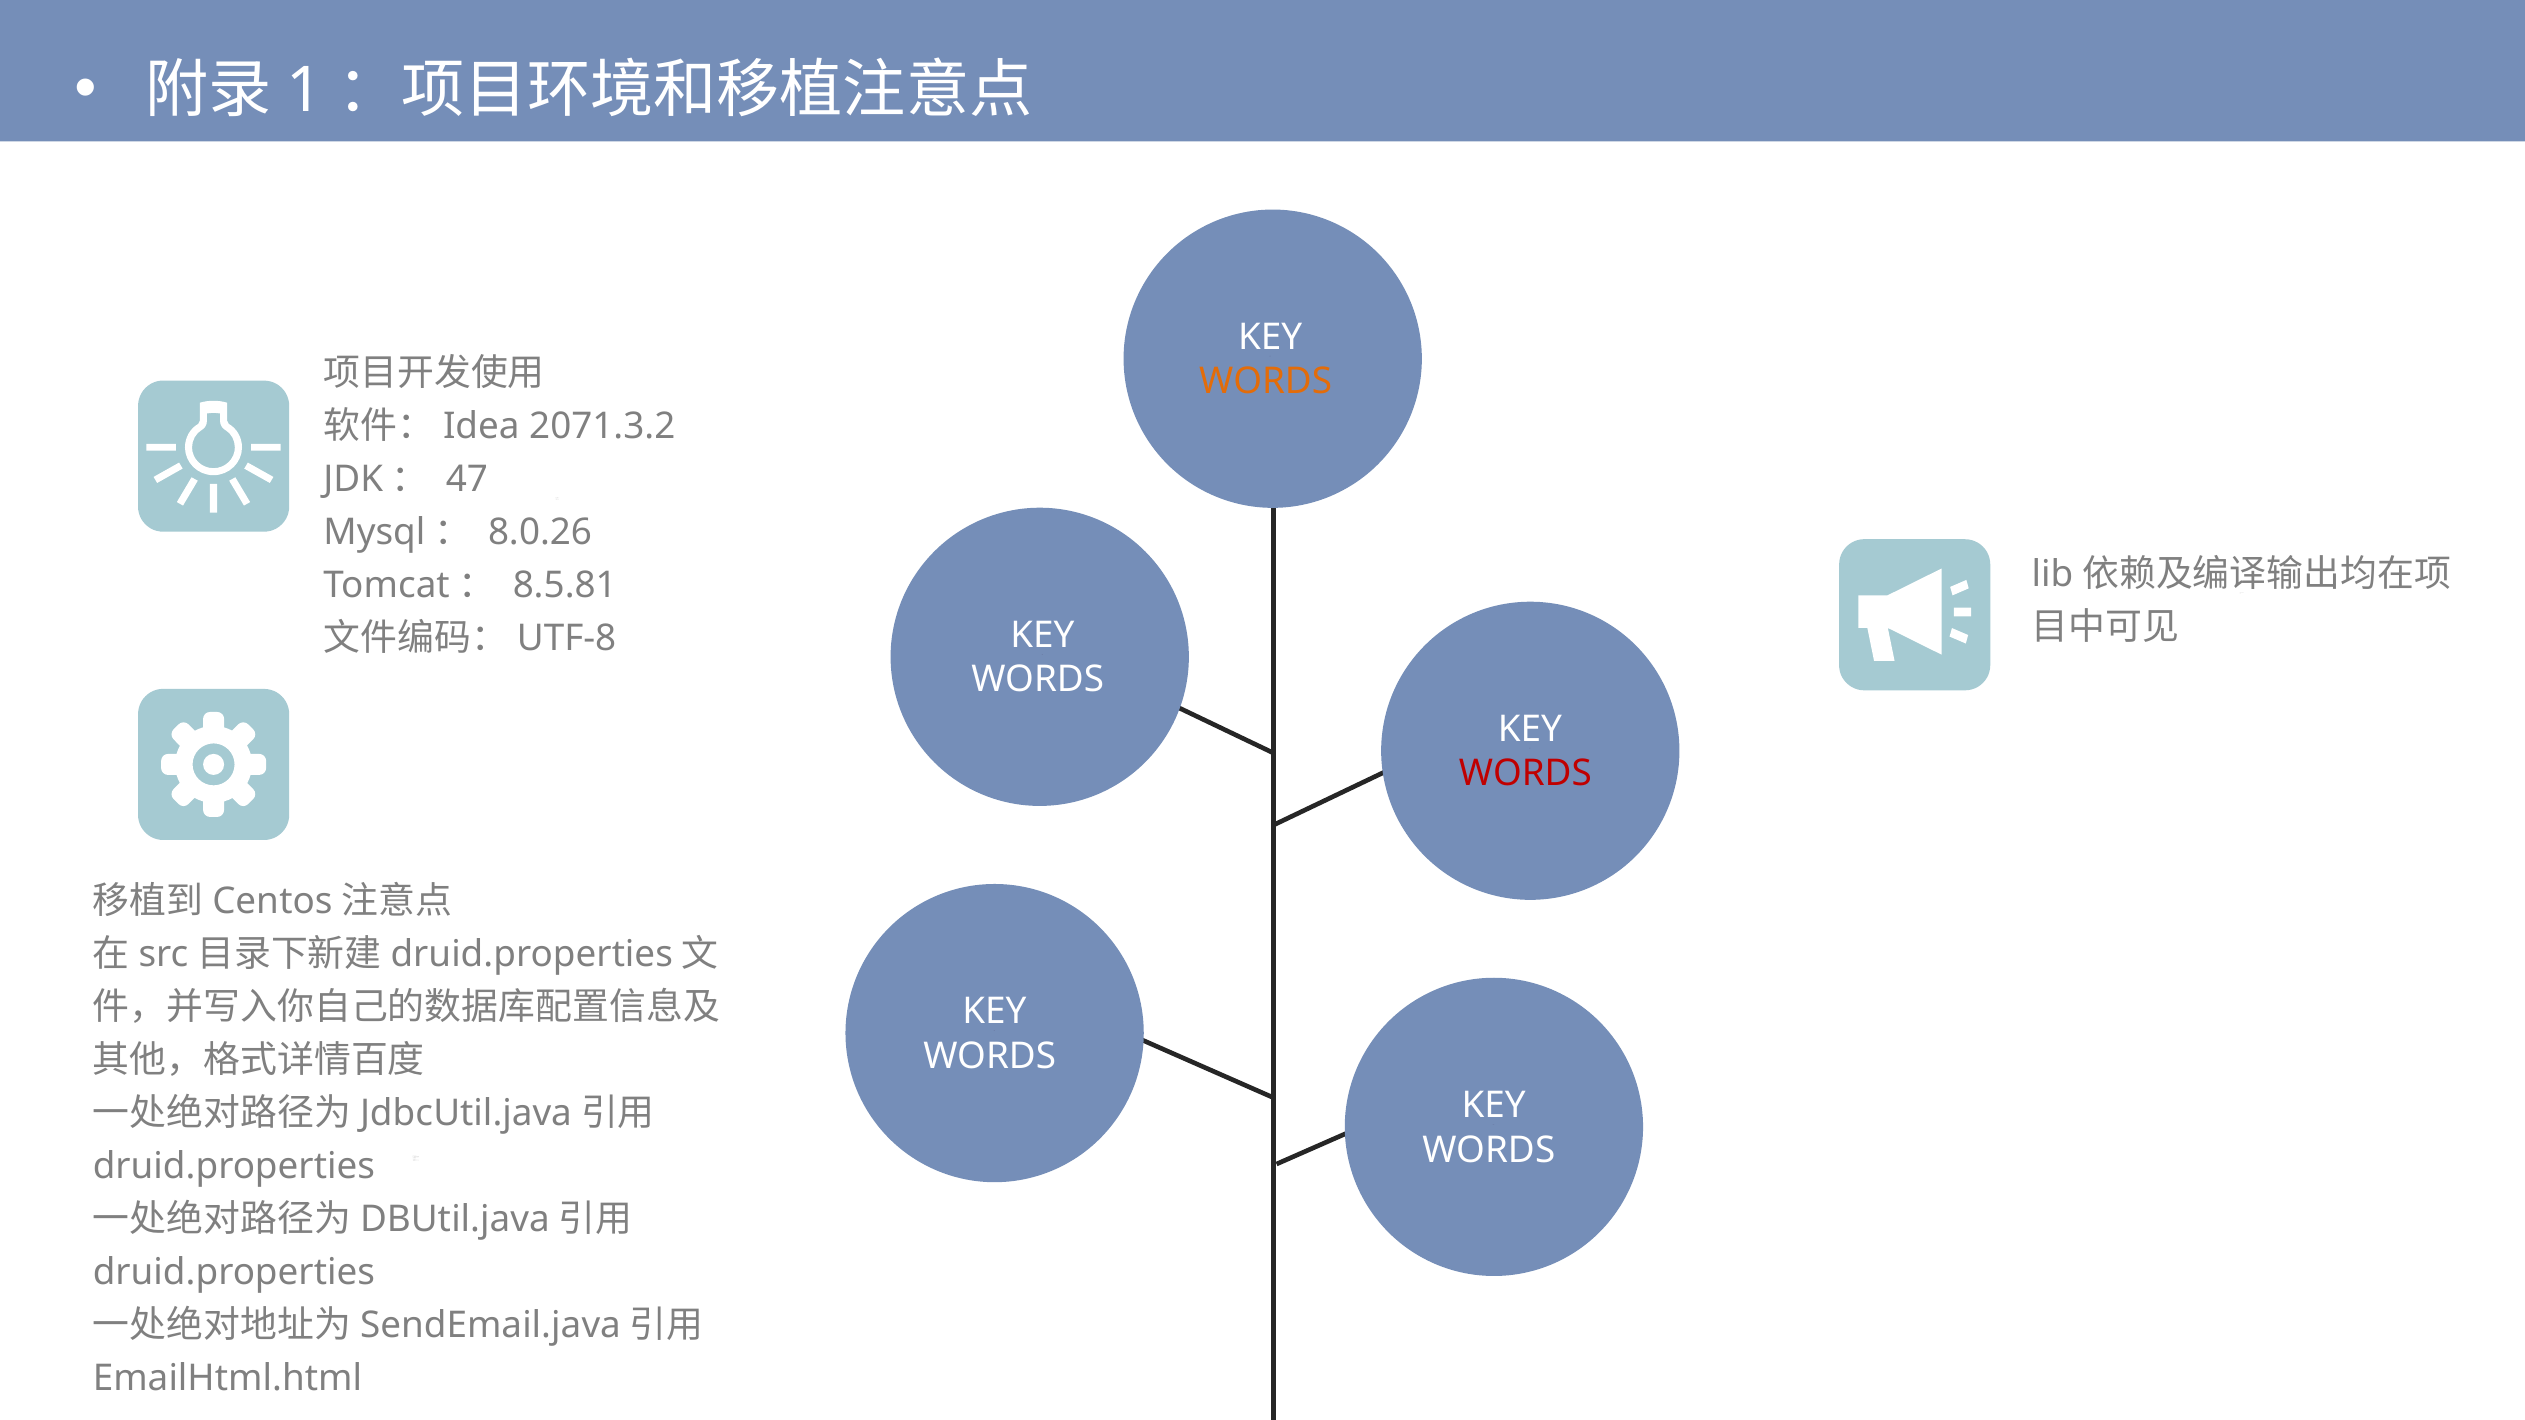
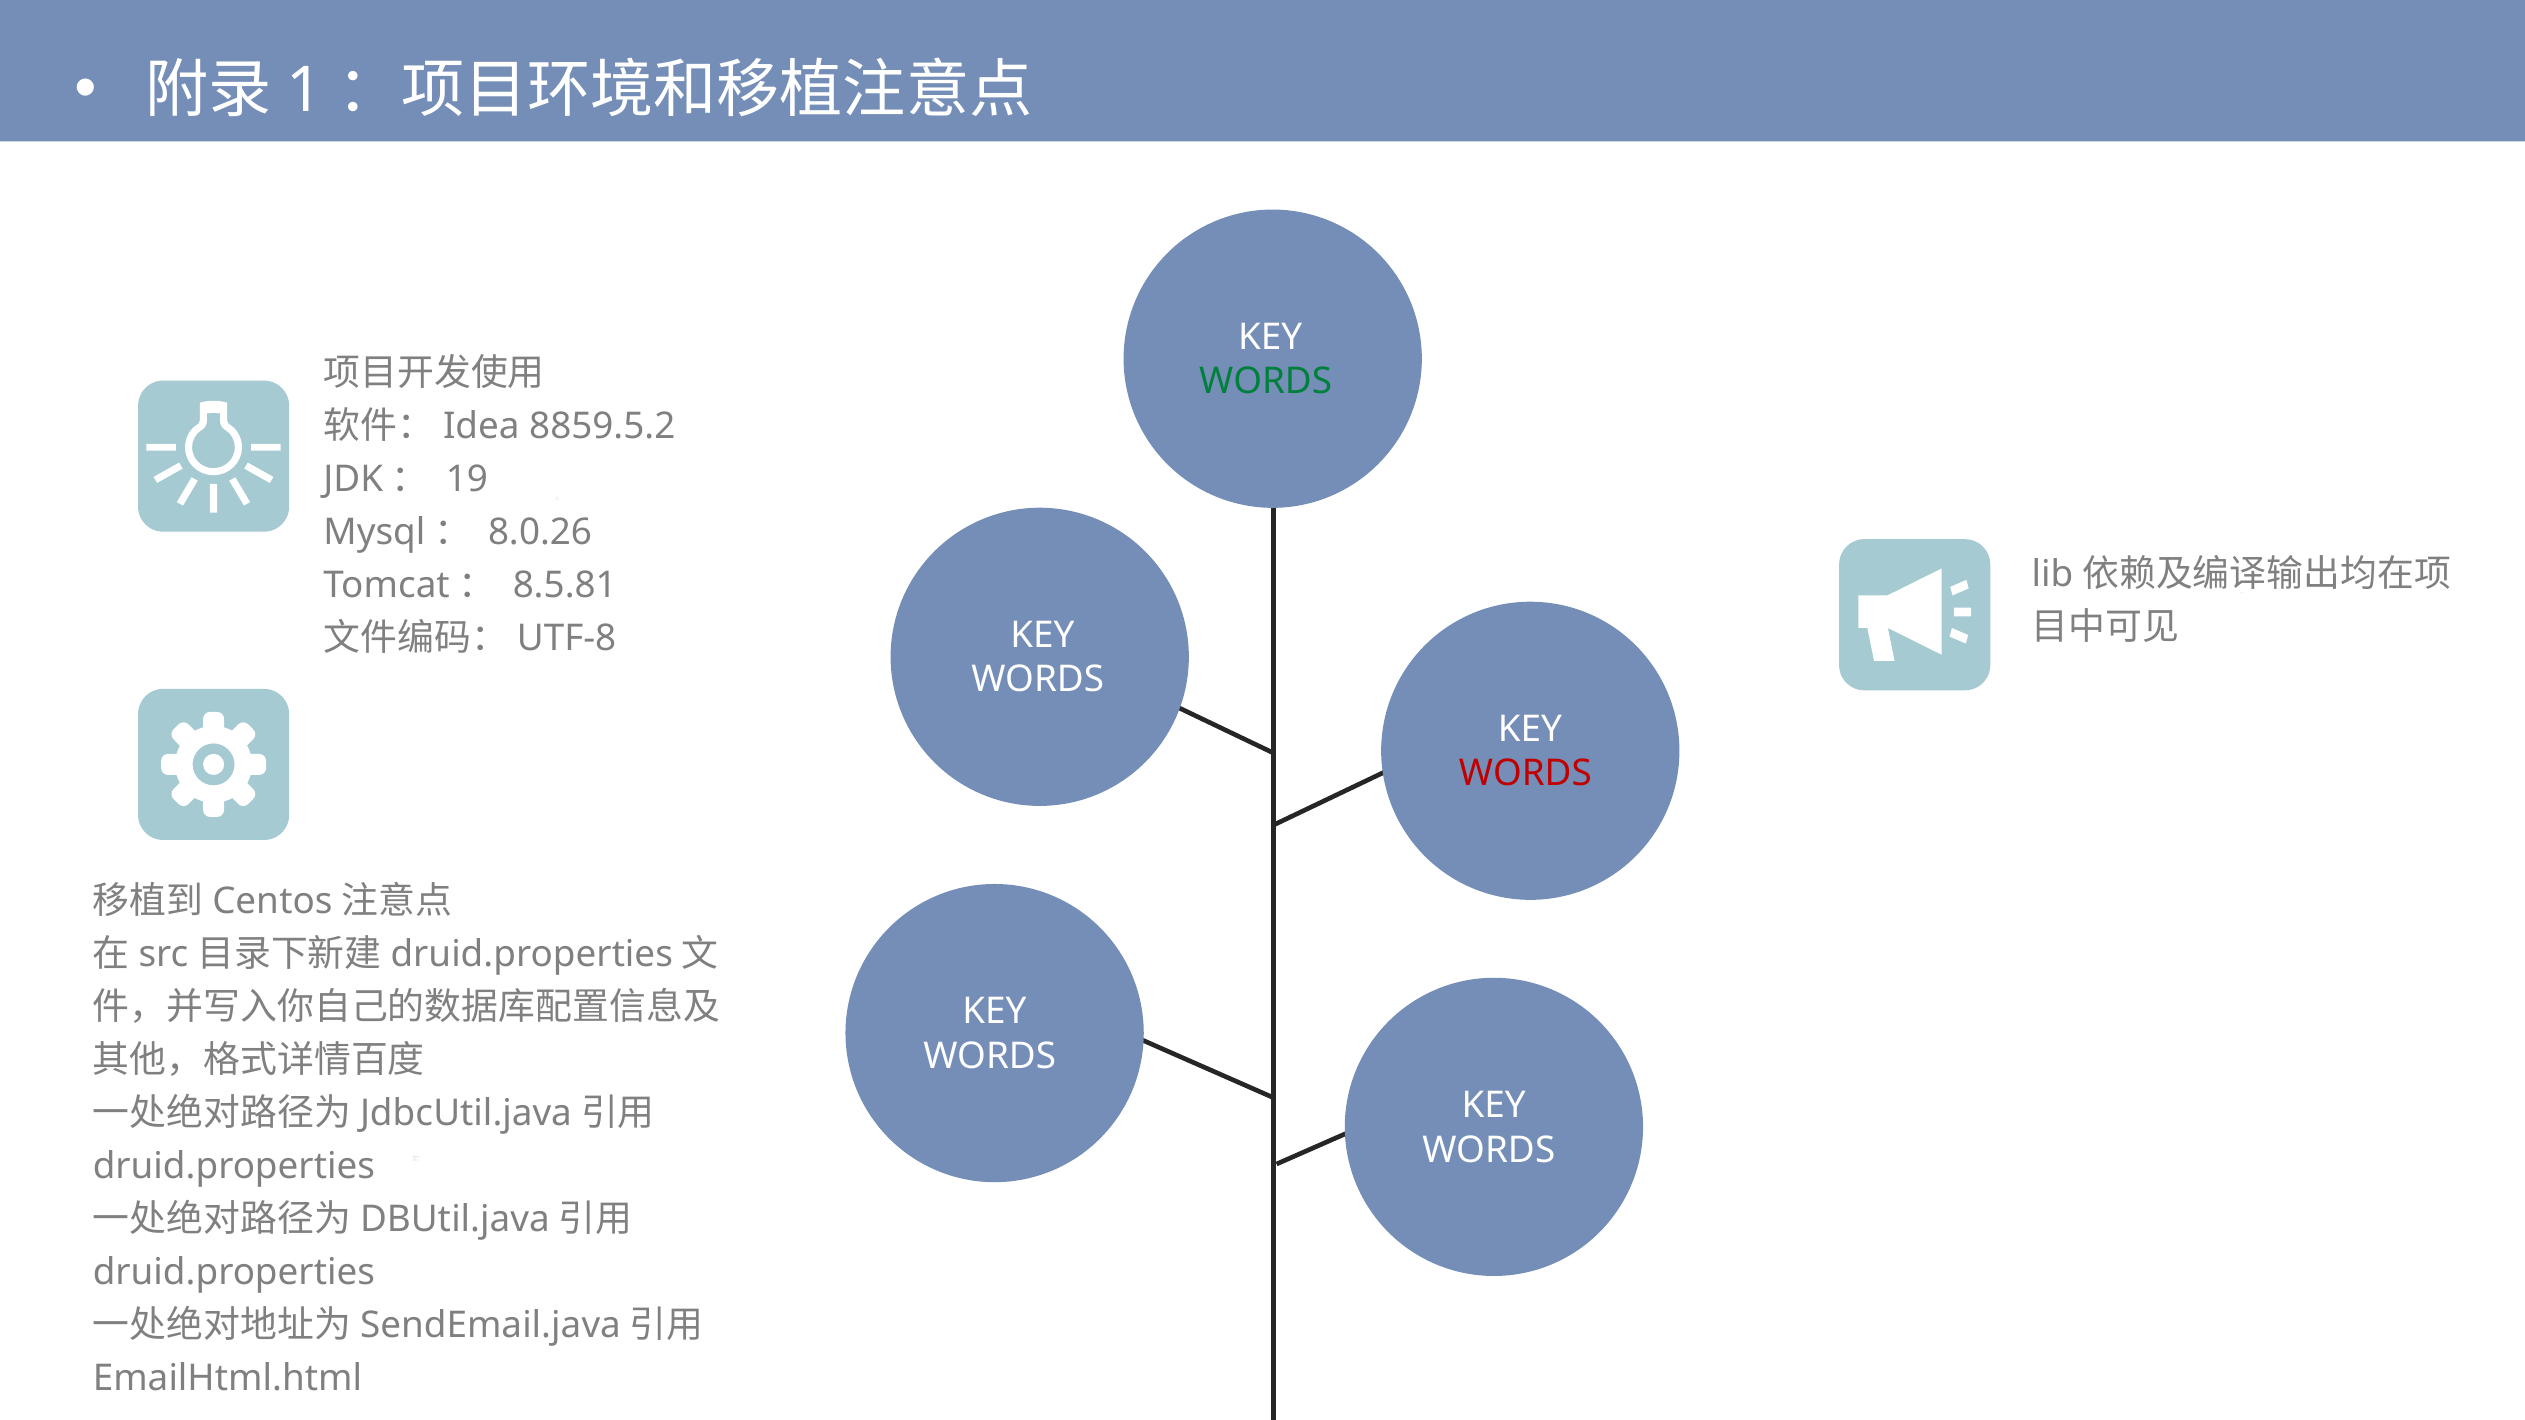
WORDS colour: orange -> green (1266, 382)
2071.3.2: 2071.3.2 -> 8859.5.2 (602, 427)
47: 47 -> 19 (467, 480)
